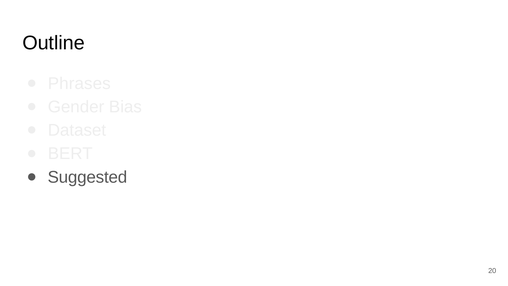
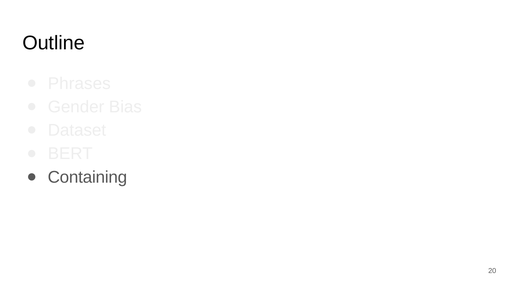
Suggested: Suggested -> Containing (87, 177)
